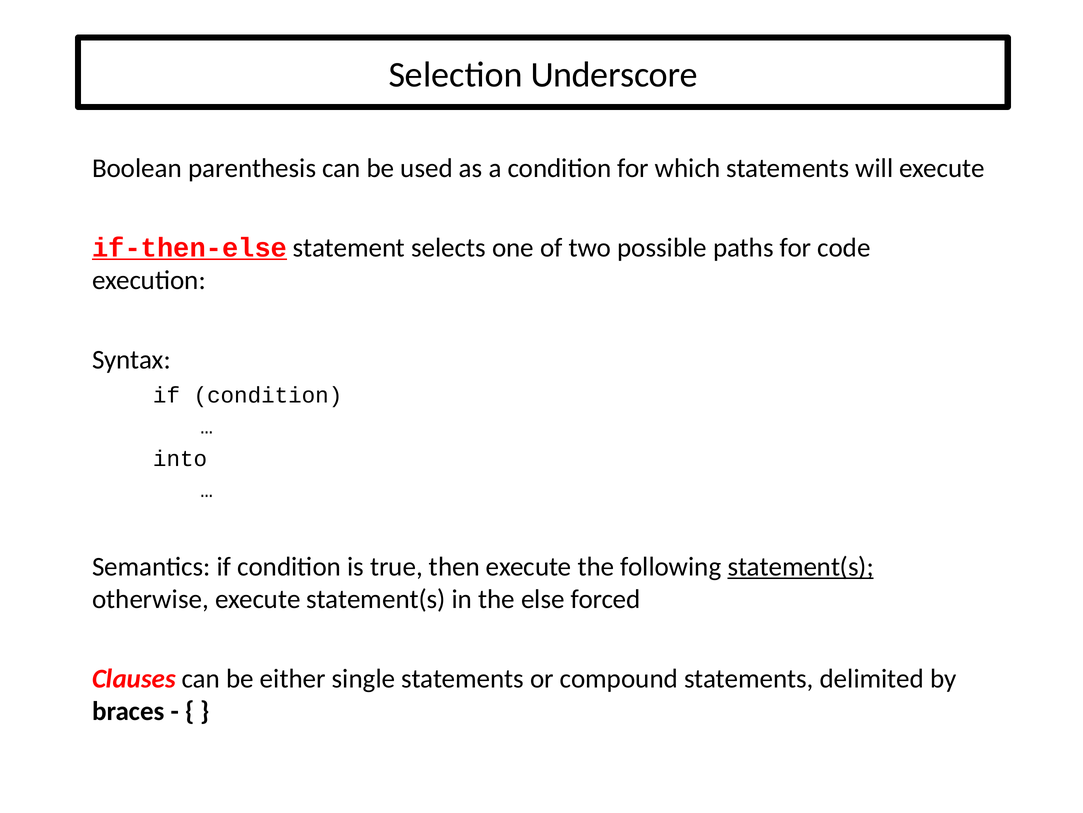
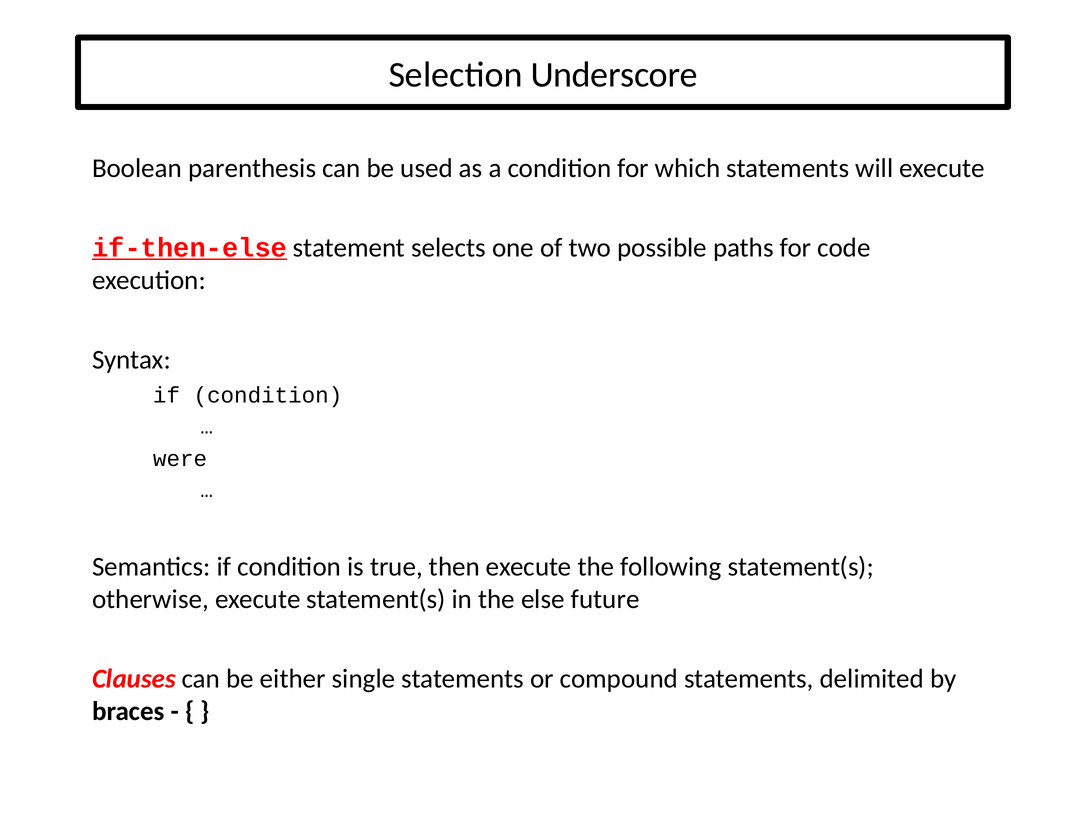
into: into -> were (180, 459)
statement(s underline: present -> none (801, 566)
forced: forced -> future (605, 599)
